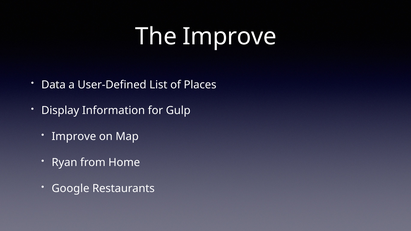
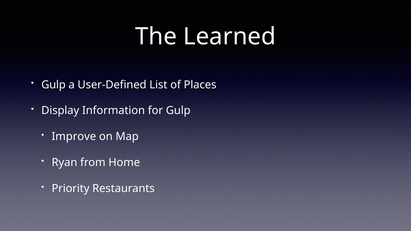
The Improve: Improve -> Learned (229, 36)
Data: Data -> Gulp (53, 85)
Google: Google -> Priority (71, 189)
